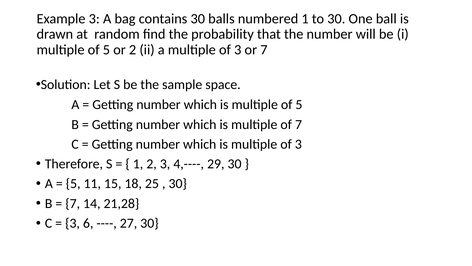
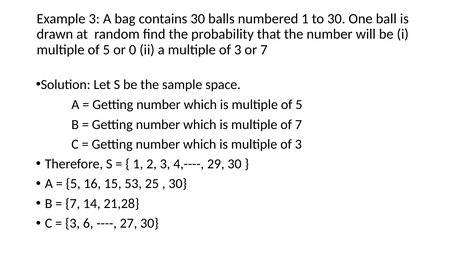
or 2: 2 -> 0 (133, 50)
11: 11 -> 16 (92, 183)
18: 18 -> 53 (133, 183)
